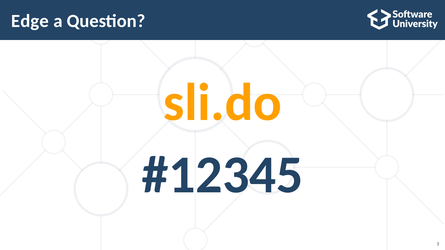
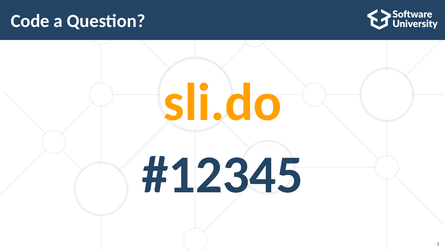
Edge: Edge -> Code (30, 21)
